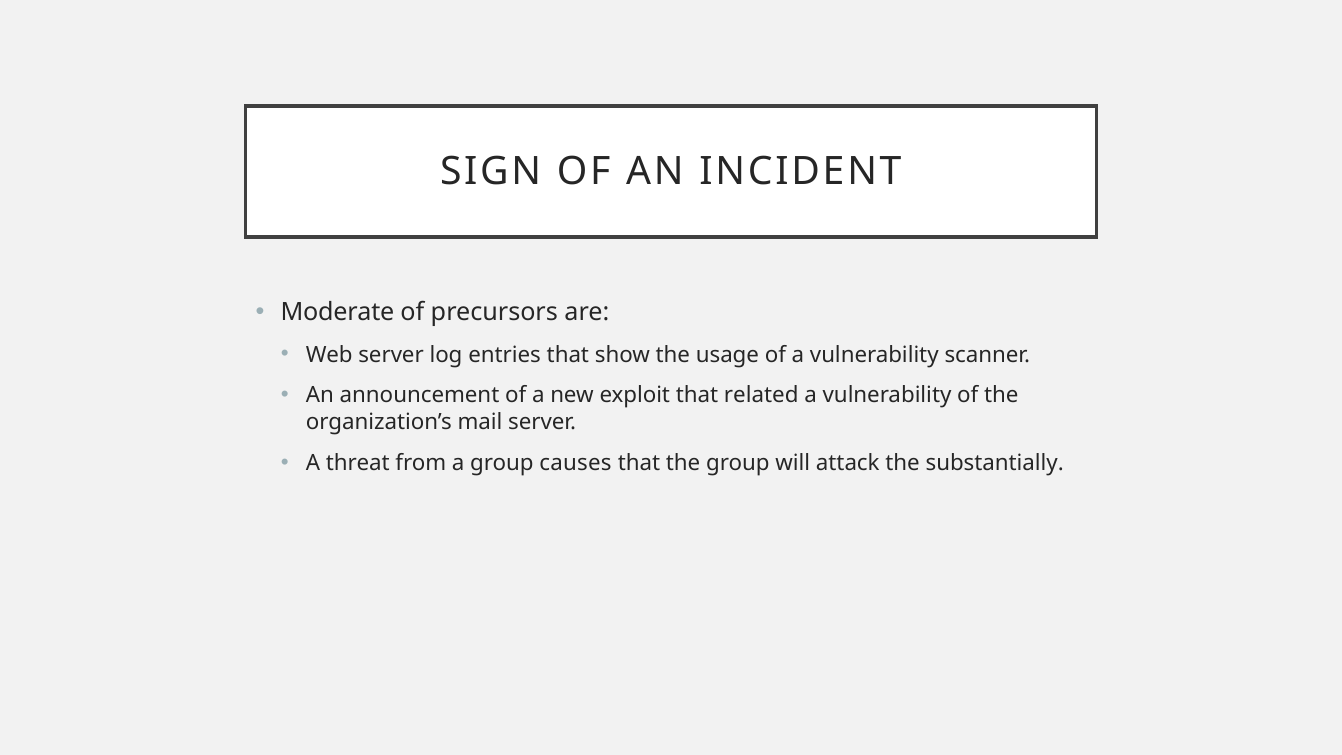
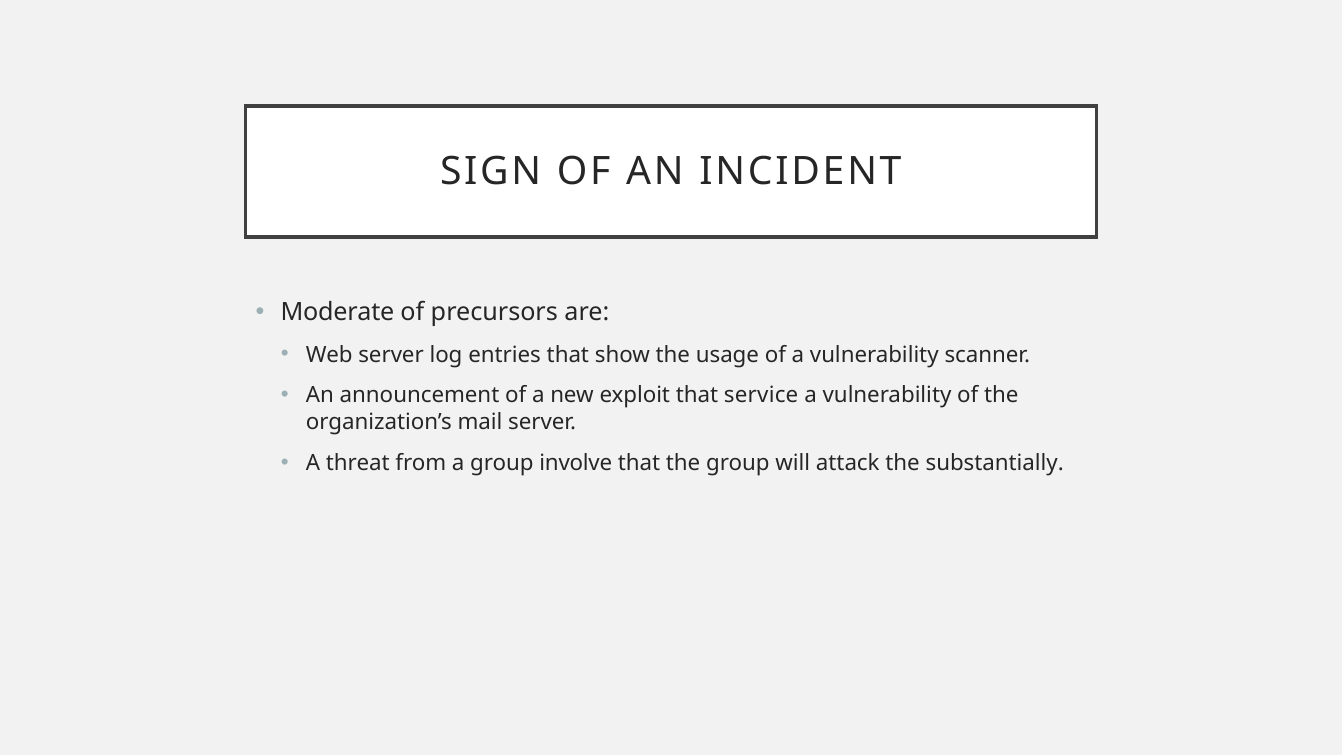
related: related -> service (761, 395)
causes: causes -> involve (576, 463)
